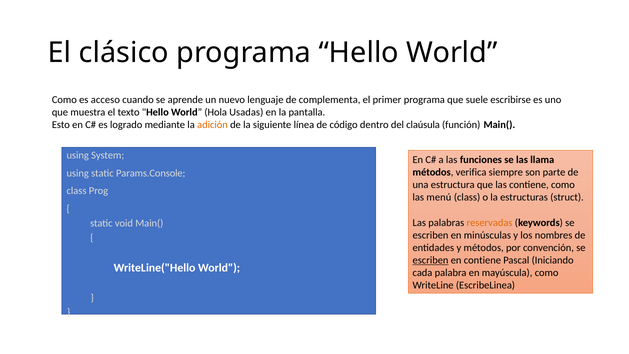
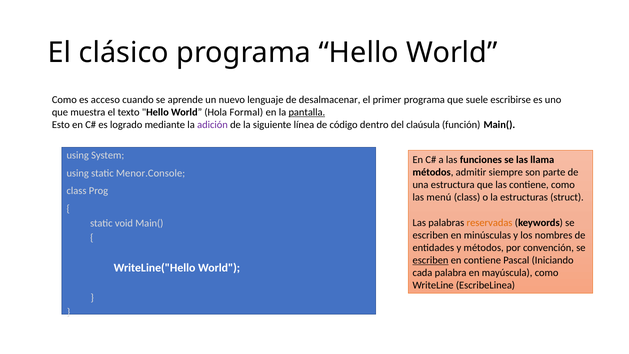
complementa: complementa -> desalmacenar (330, 100)
Usadas: Usadas -> Formal (246, 112)
pantalla underline: none -> present (307, 112)
adición colour: orange -> purple (212, 125)
verifica: verifica -> admitir (471, 172)
Params.Console: Params.Console -> Menor.Console (151, 173)
